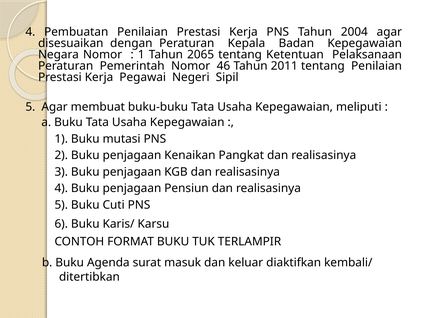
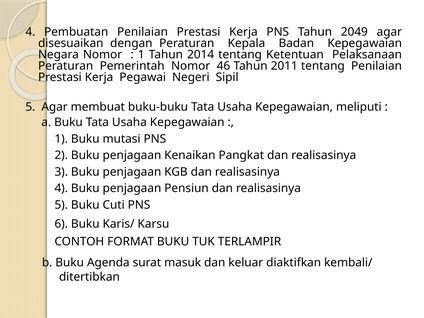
2004: 2004 -> 2049 (354, 32)
2065: 2065 -> 2014 (201, 55)
